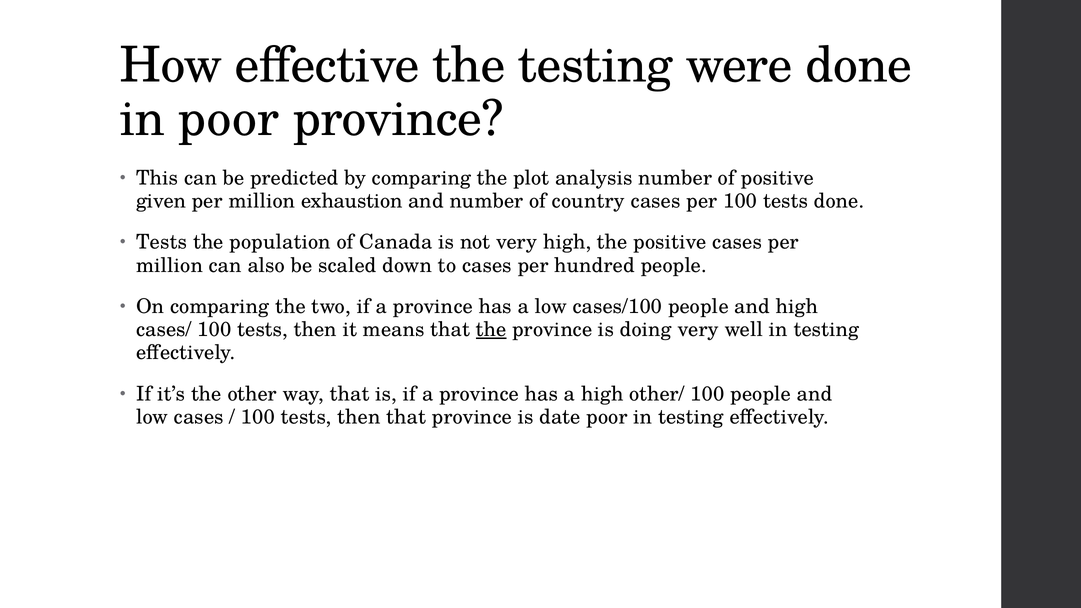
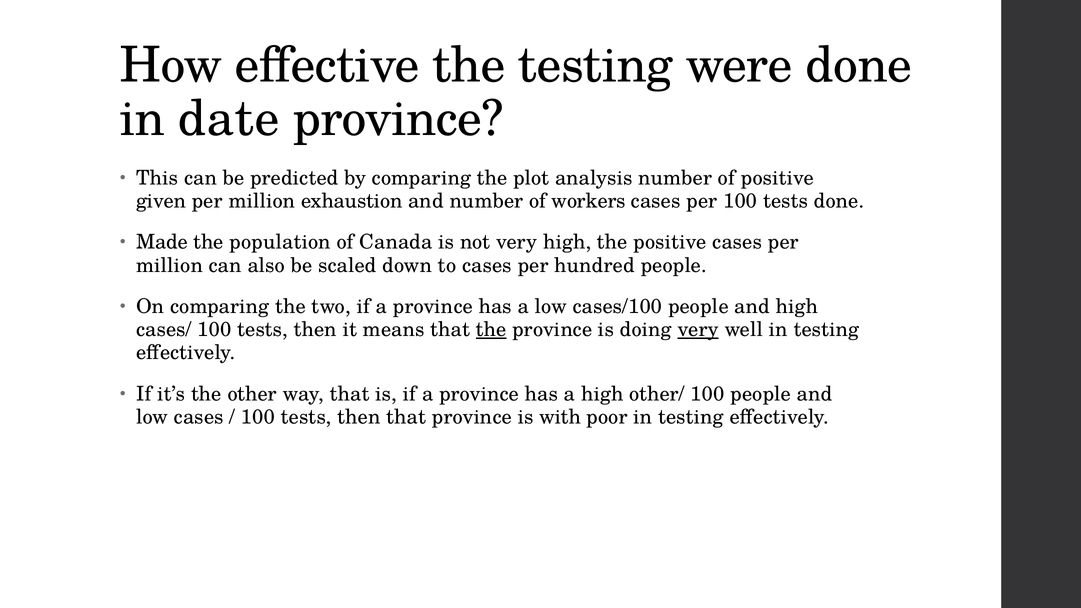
in poor: poor -> date (229, 119)
country: country -> workers (589, 201)
Tests: Tests -> Made (162, 242)
very underline: none -> present (698, 330)
date: date -> with (560, 417)
